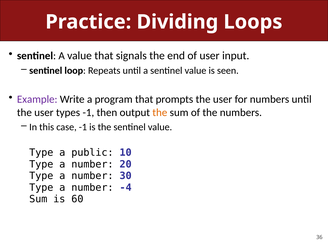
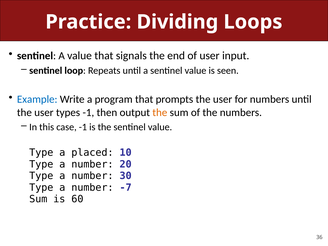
Example colour: purple -> blue (37, 99)
public: public -> placed (92, 153)
-4: -4 -> -7 (126, 188)
